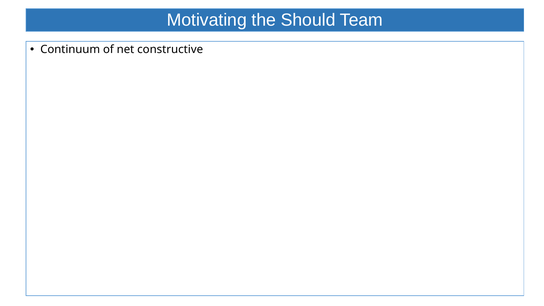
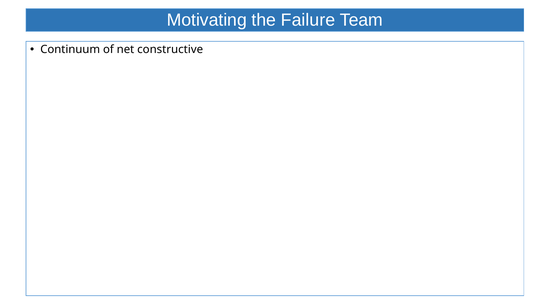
Should: Should -> Failure (308, 20)
